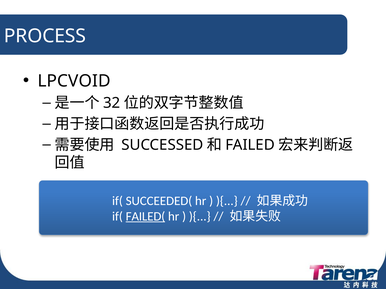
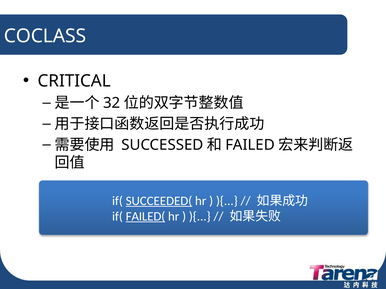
PROCESS: PROCESS -> COCLASS (45, 36)
LPCVOID: LPCVOID -> CRITICAL (74, 81)
SUCCEEDED( underline: none -> present (159, 201)
